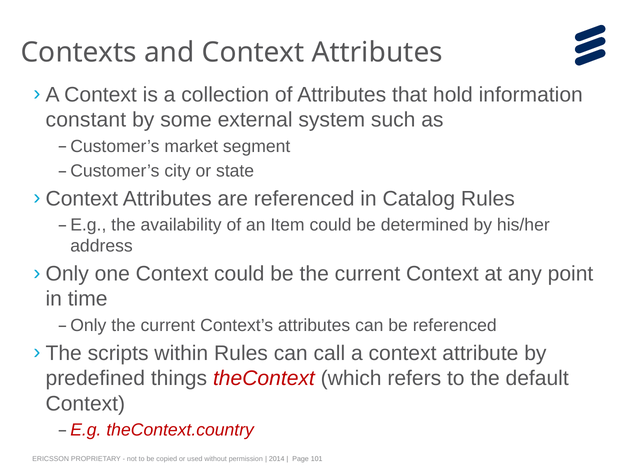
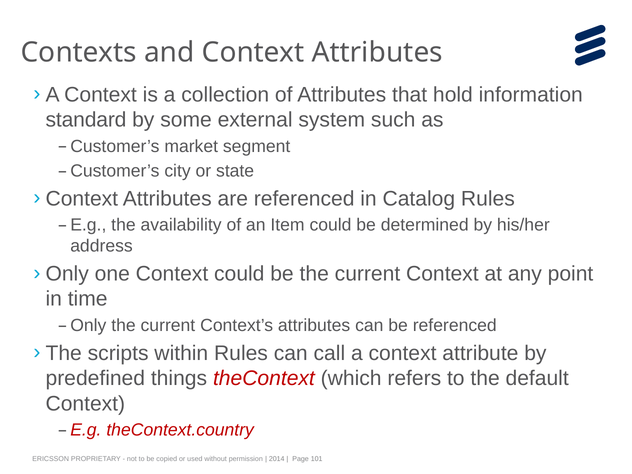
constant: constant -> standard (86, 120)
